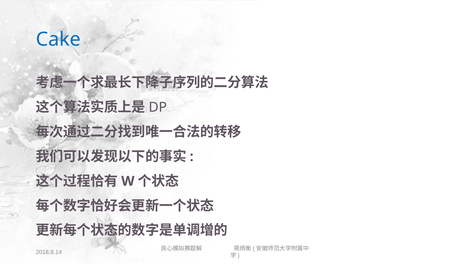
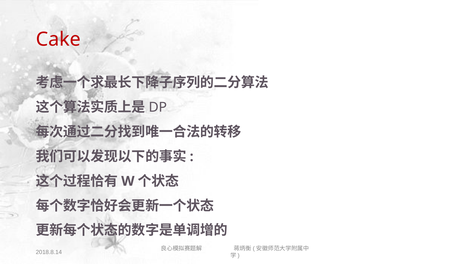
Cake colour: blue -> red (58, 39)
